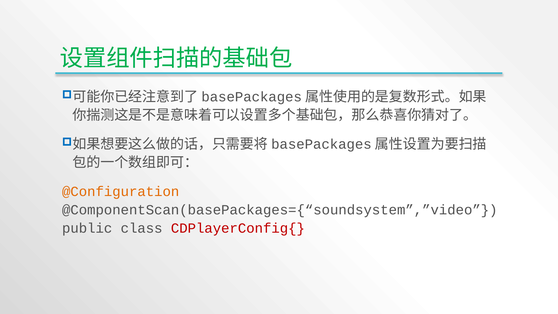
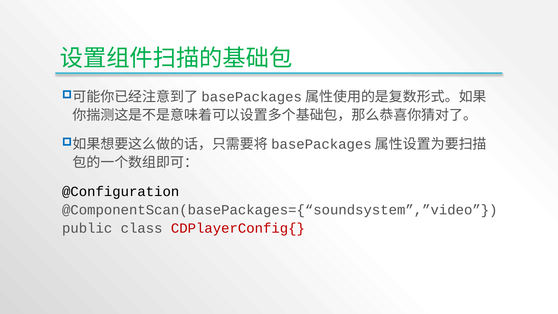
@Configuration colour: orange -> black (121, 191)
